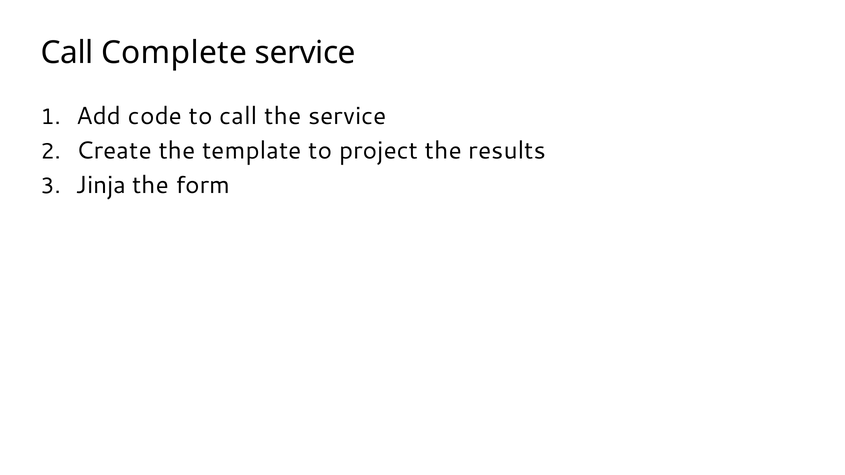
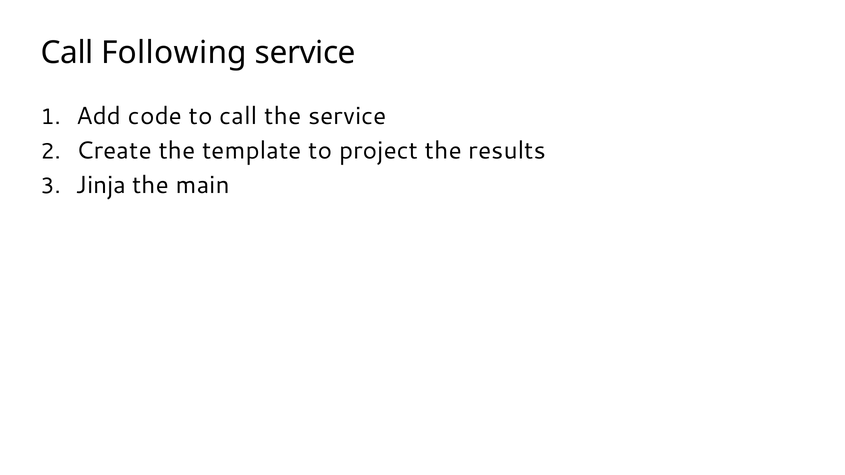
Complete: Complete -> Following (174, 53)
form: form -> main (203, 185)
